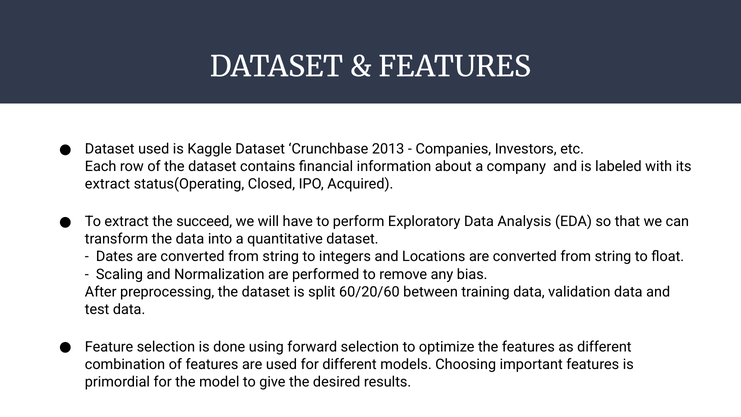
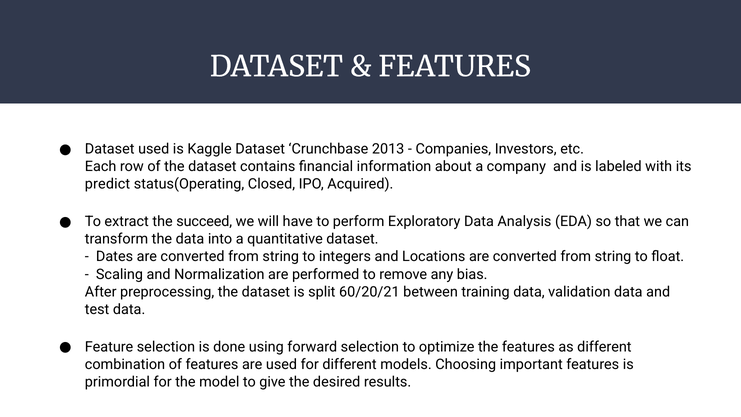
extract: extract -> predict (108, 184)
60/20/60: 60/20/60 -> 60/20/21 (369, 292)
